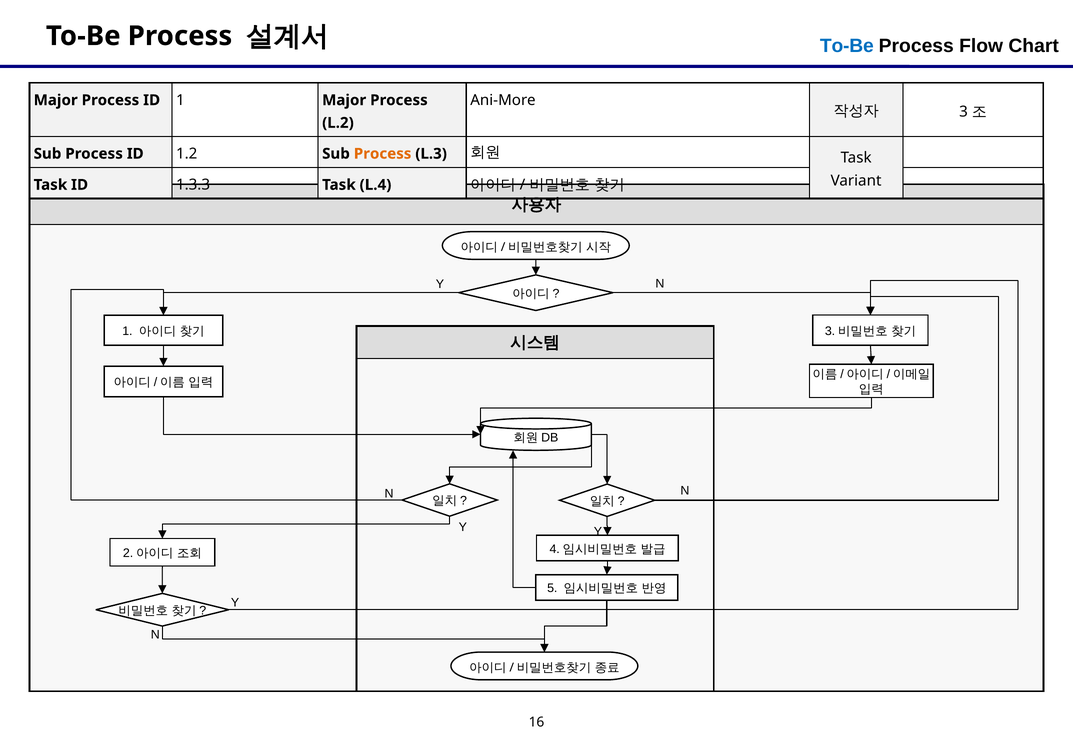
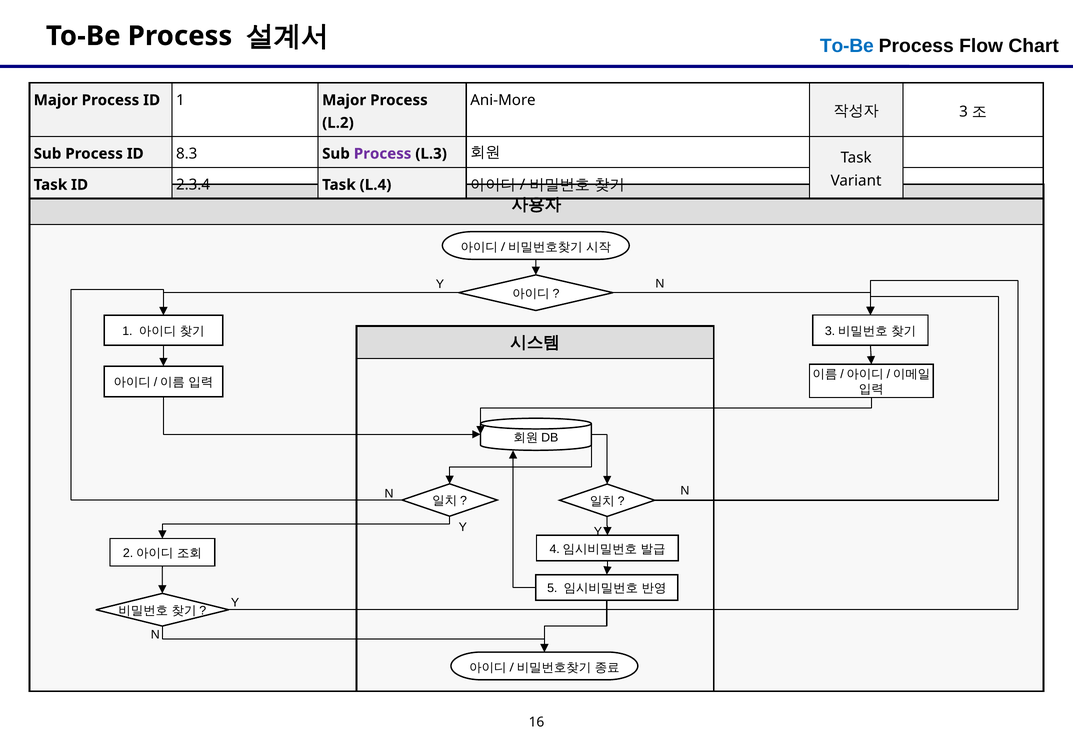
1.2: 1.2 -> 8.3 (187, 154)
Process colour: orange -> purple (383, 154)
1.3.3: 1.3.3 -> 2.3.4 (193, 185)
